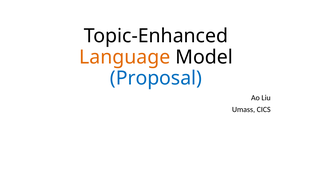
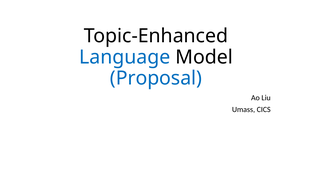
Language colour: orange -> blue (125, 57)
